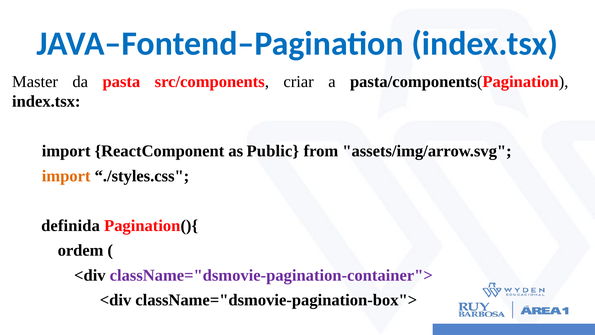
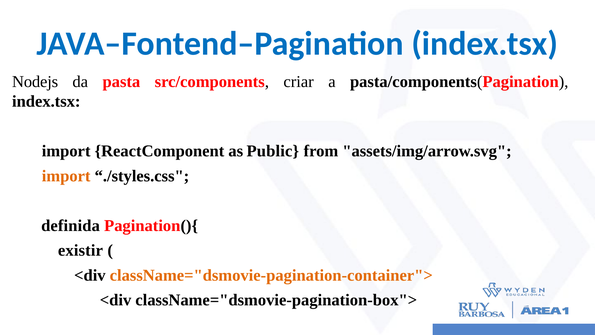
Master: Master -> Nodejs (35, 82)
ordem: ordem -> existir (80, 250)
className="dsmovie-pagination-container"> colour: purple -> orange (271, 275)
